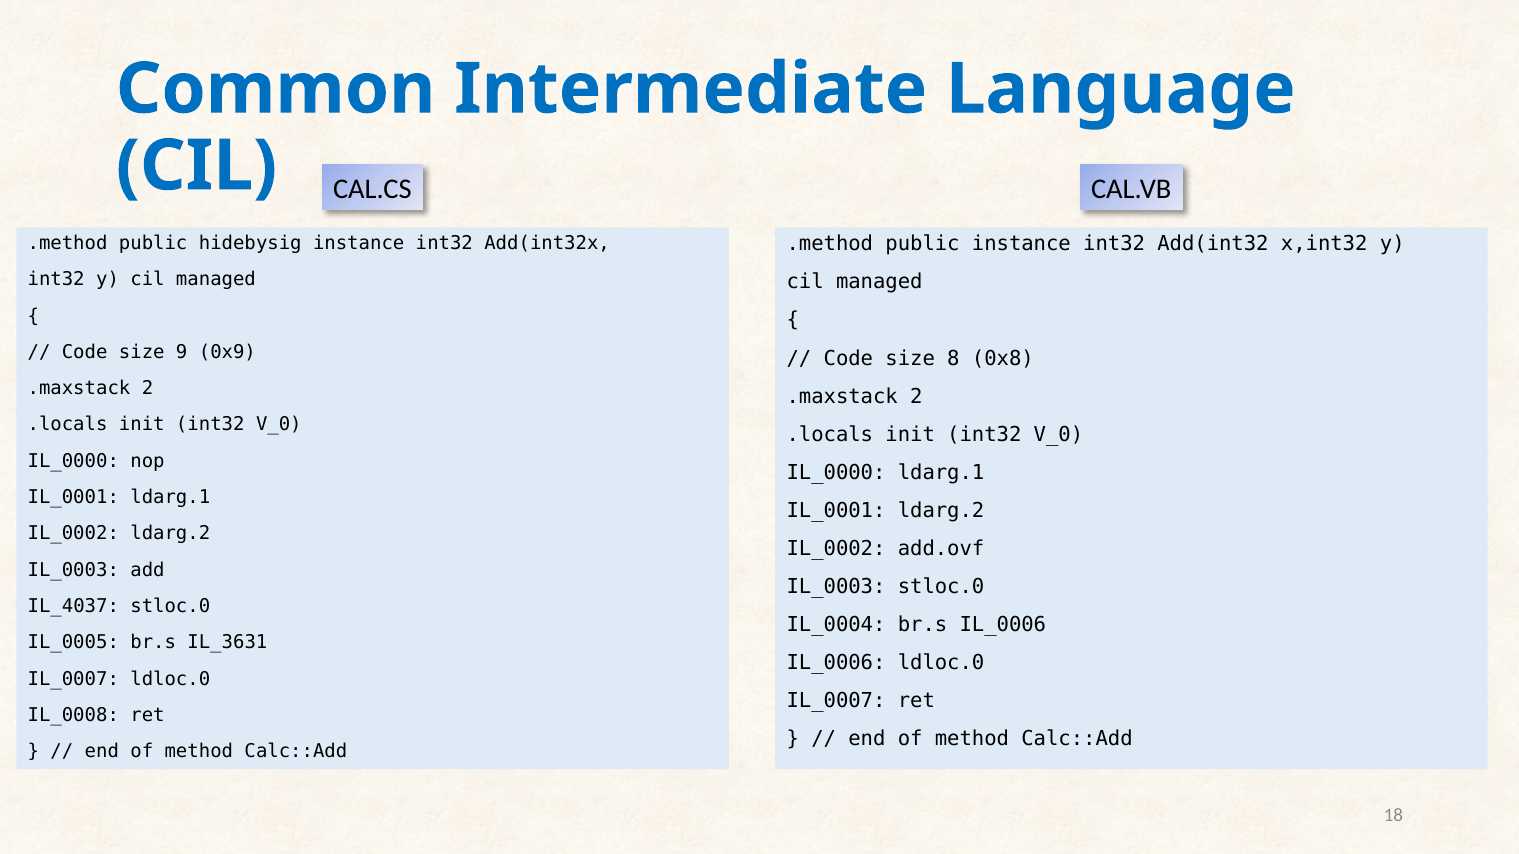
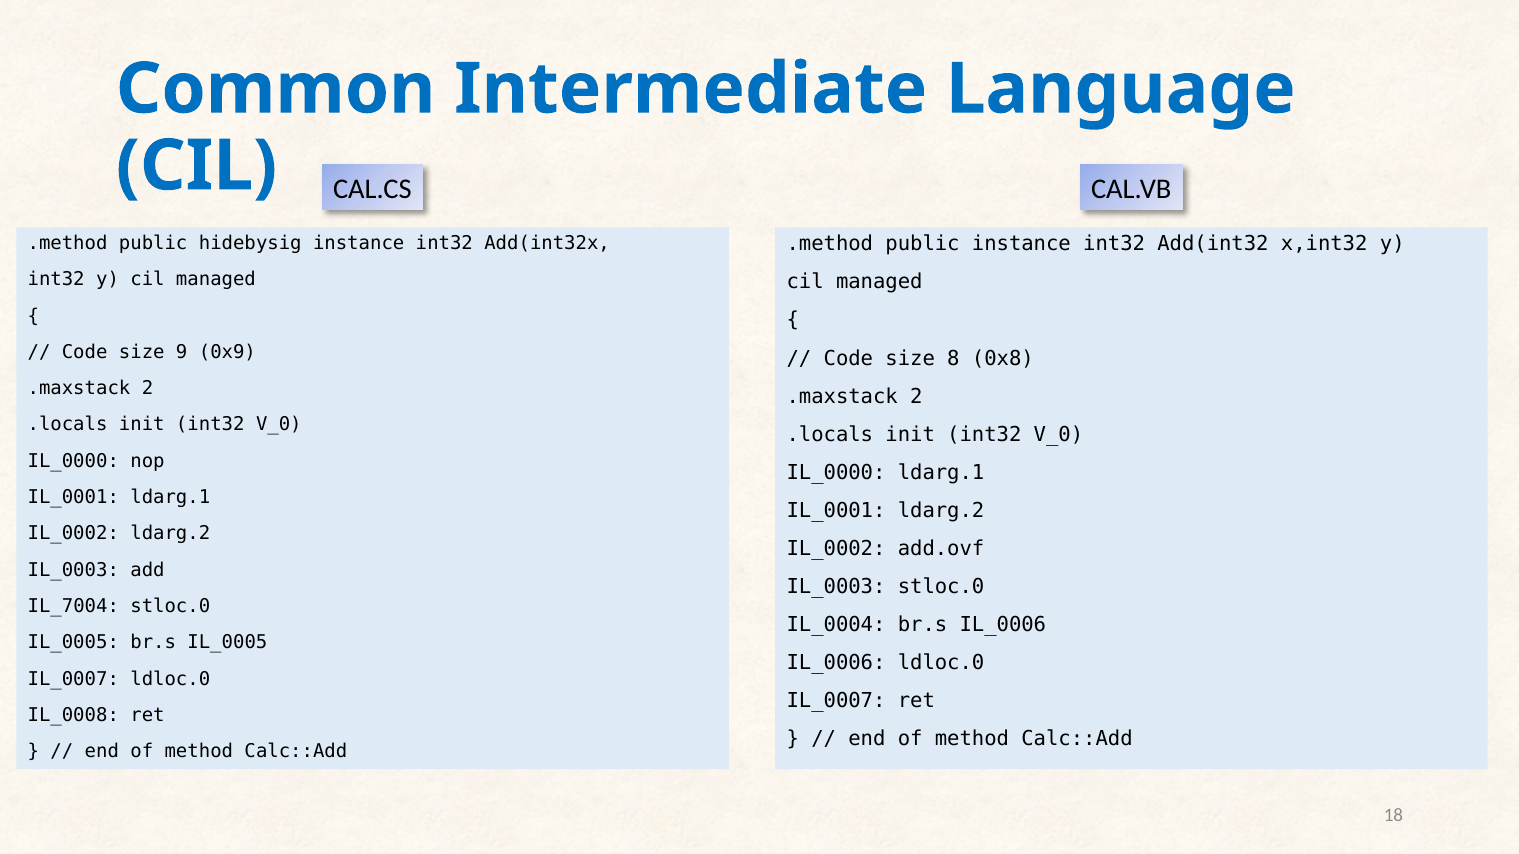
IL_4037: IL_4037 -> IL_7004 (73, 607)
br.s IL_3631: IL_3631 -> IL_0005 (227, 643)
